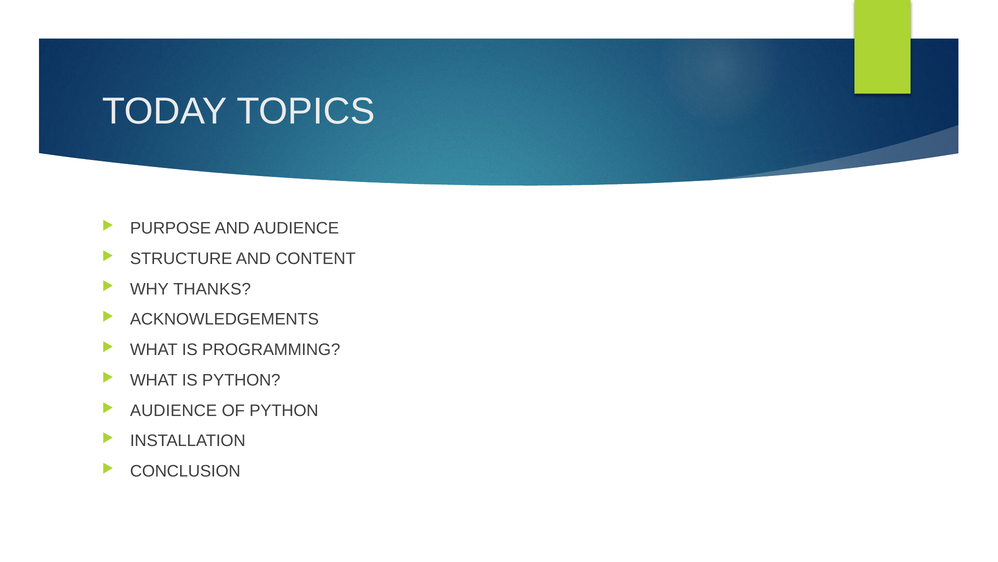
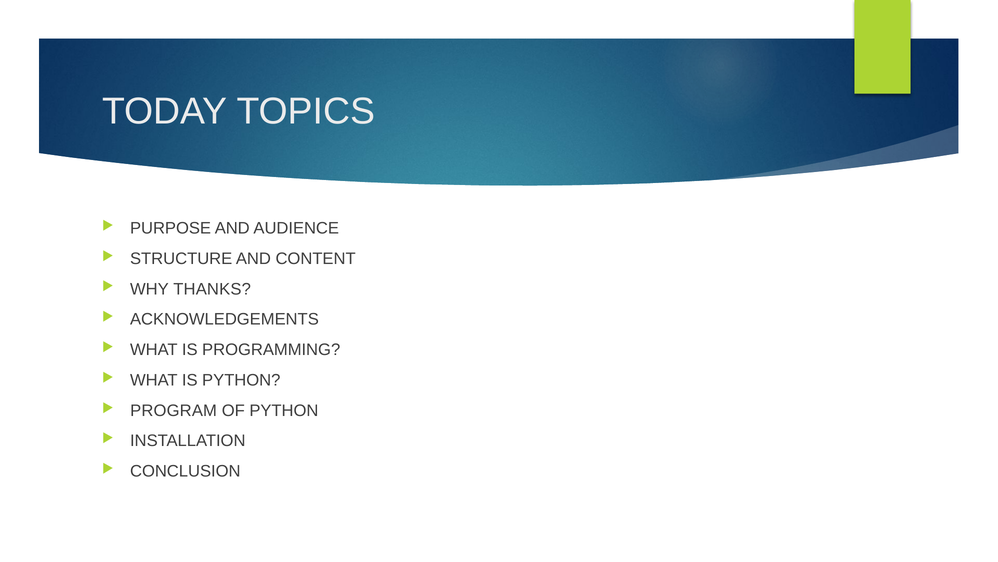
AUDIENCE: AUDIENCE -> PROGRAM (174, 410)
